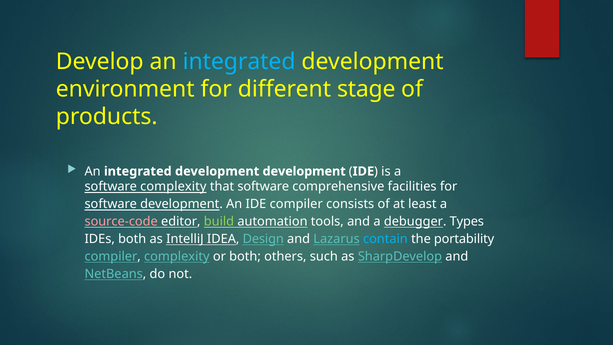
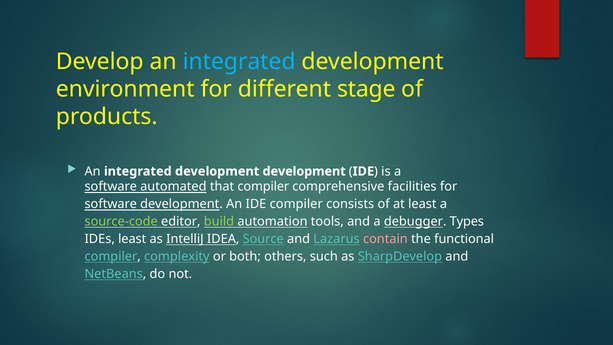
software complexity: complexity -> automated (173, 187)
that software: software -> compiler (263, 187)
source-code colour: pink -> light green (121, 221)
IDEs both: both -> least (132, 239)
Design: Design -> Source (263, 239)
contain colour: light blue -> pink (385, 239)
portability: portability -> functional (464, 239)
